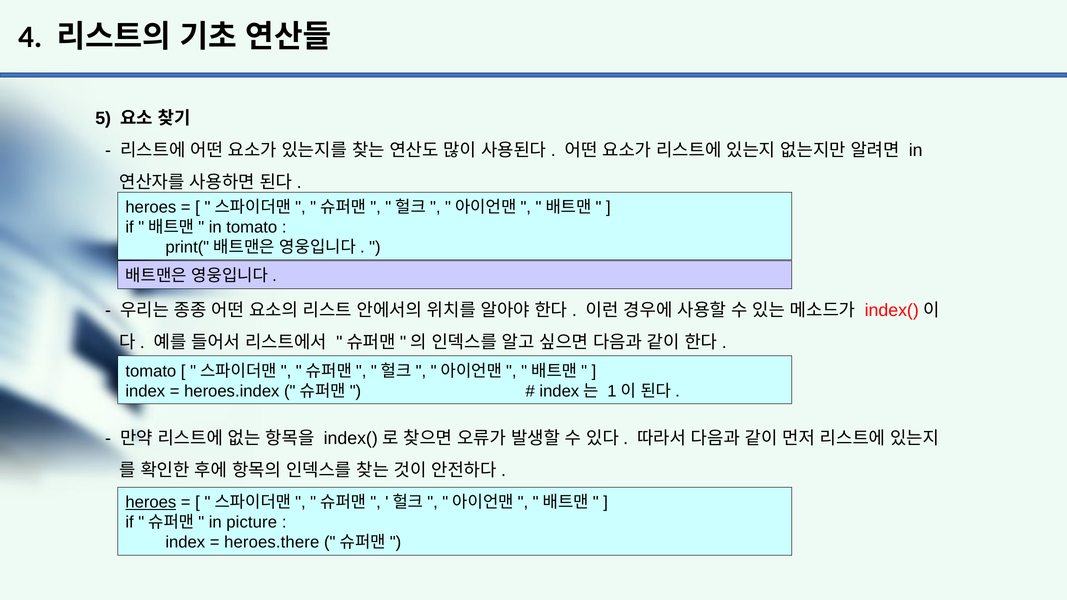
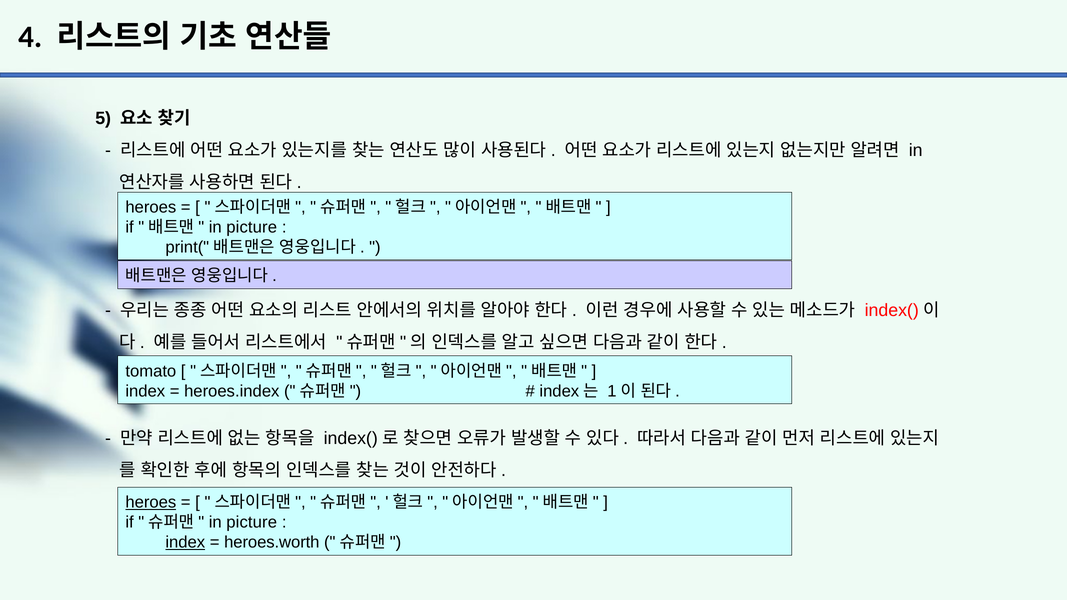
tomato: tomato -> picture (252, 227)
index underline: none -> present (185, 542)
heroes.there: heroes.there -> heroes.worth (272, 542)
